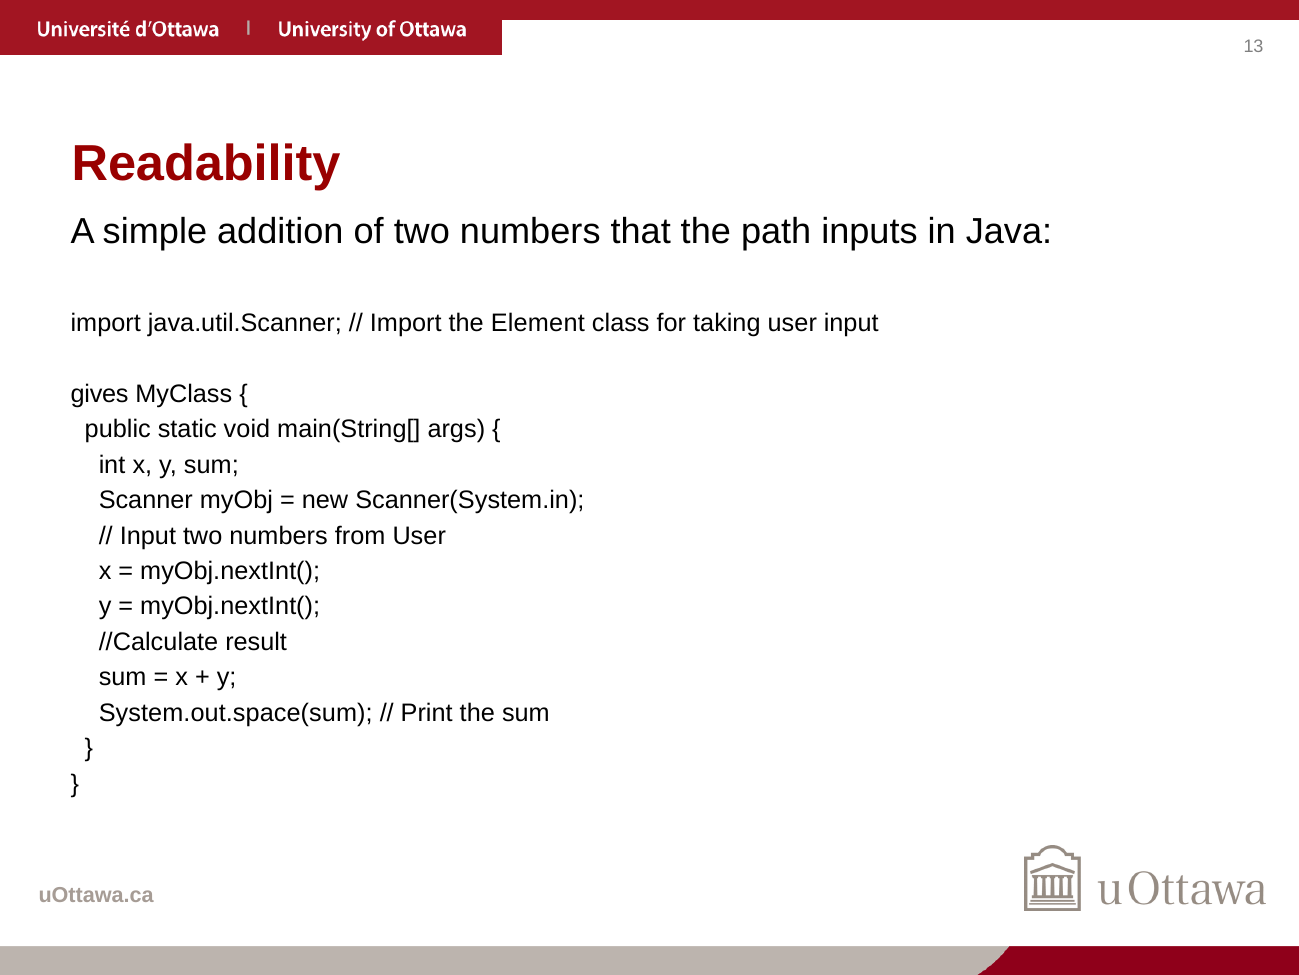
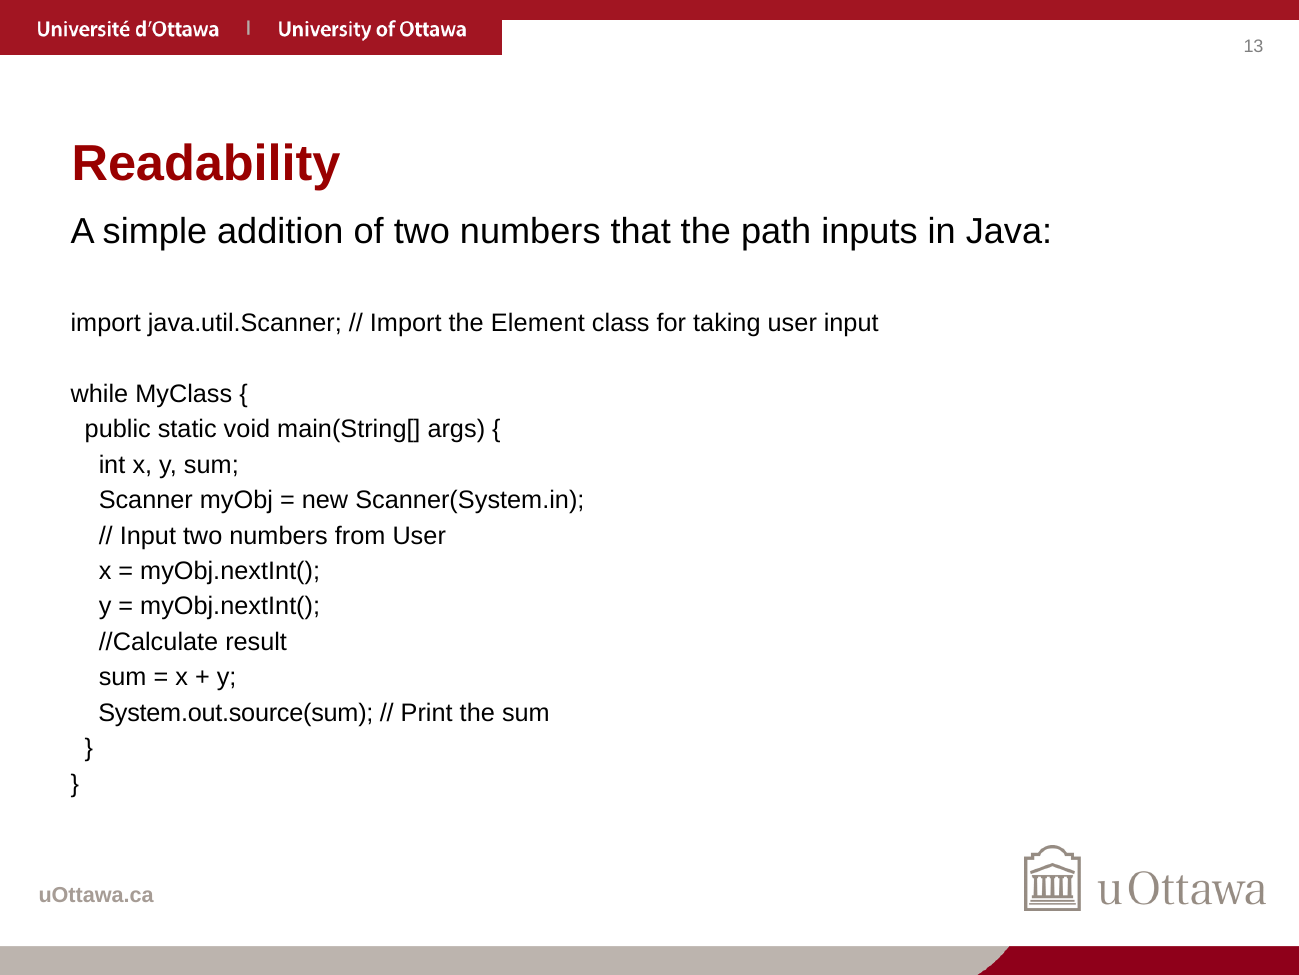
gives: gives -> while (99, 394)
System.out.space(sum: System.out.space(sum -> System.out.source(sum (236, 712)
